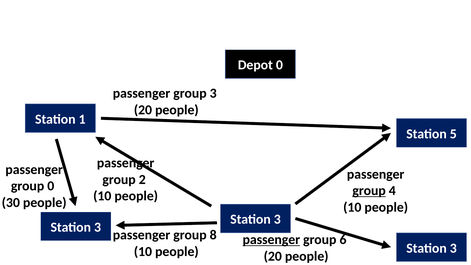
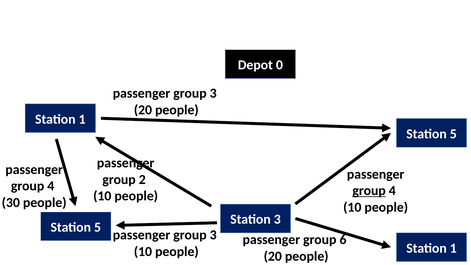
0: 0 -> 4 (51, 186)
3: 3 -> 5 (98, 227)
8: 8 -> 3 (213, 235)
passenger underline: present -> none (271, 240)
3: 3 -> 1 (453, 248)
